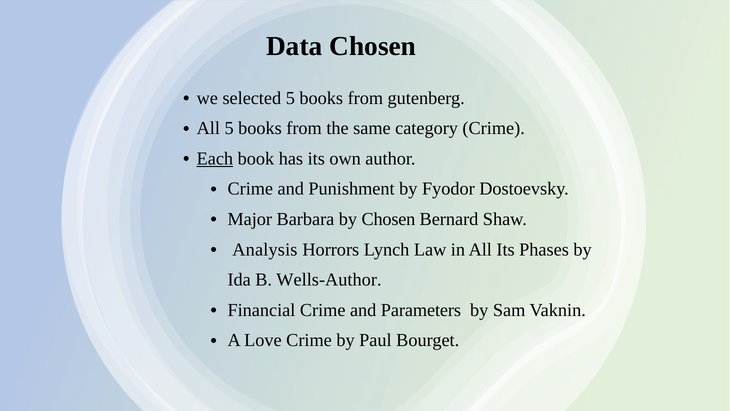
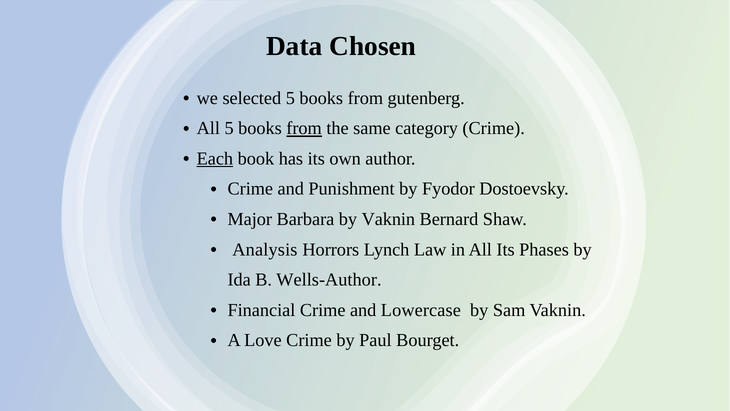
from underline: none -> present (304, 128)
by Chosen: Chosen -> Vaknin (388, 219)
Parameters: Parameters -> Lowercase (421, 310)
